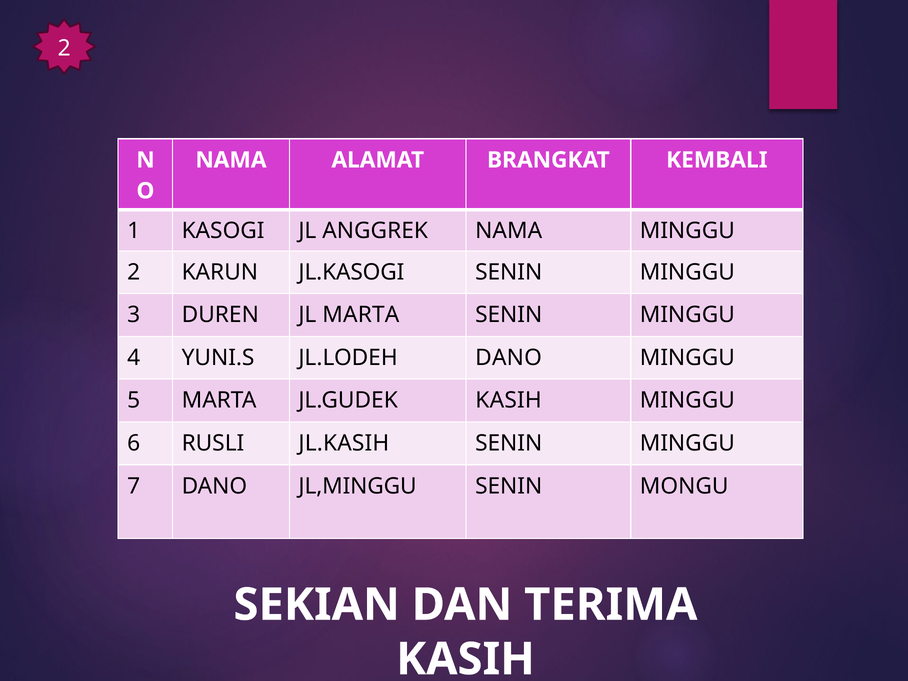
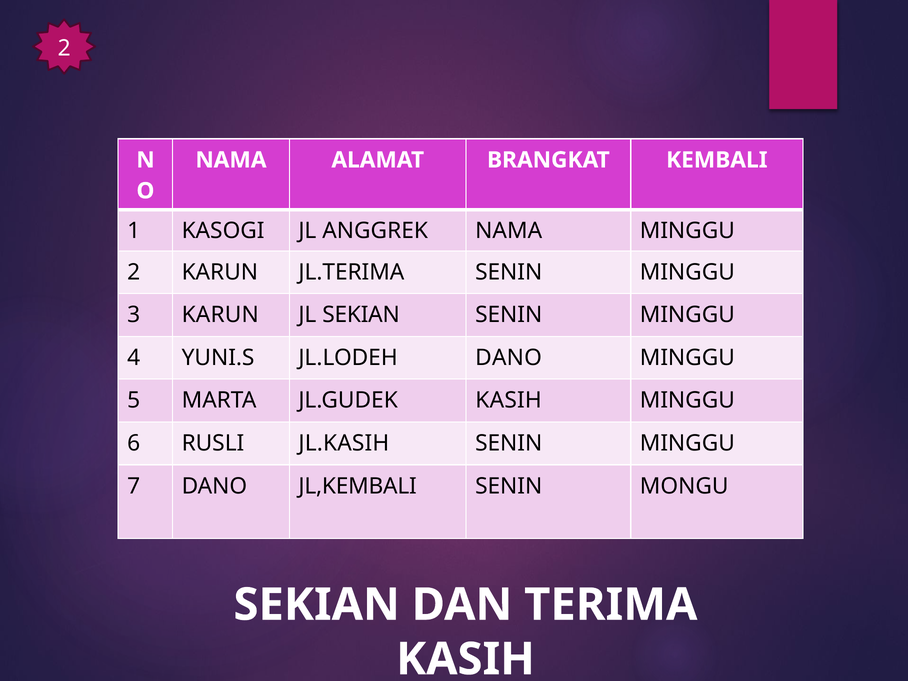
JL.KASOGI: JL.KASOGI -> JL.TERIMA (351, 272)
3 DUREN: DUREN -> KARUN (220, 315)
JL MARTA: MARTA -> SEKIAN (361, 315)
JL,MINGGU: JL,MINGGU -> JL,KEMBALI (358, 486)
